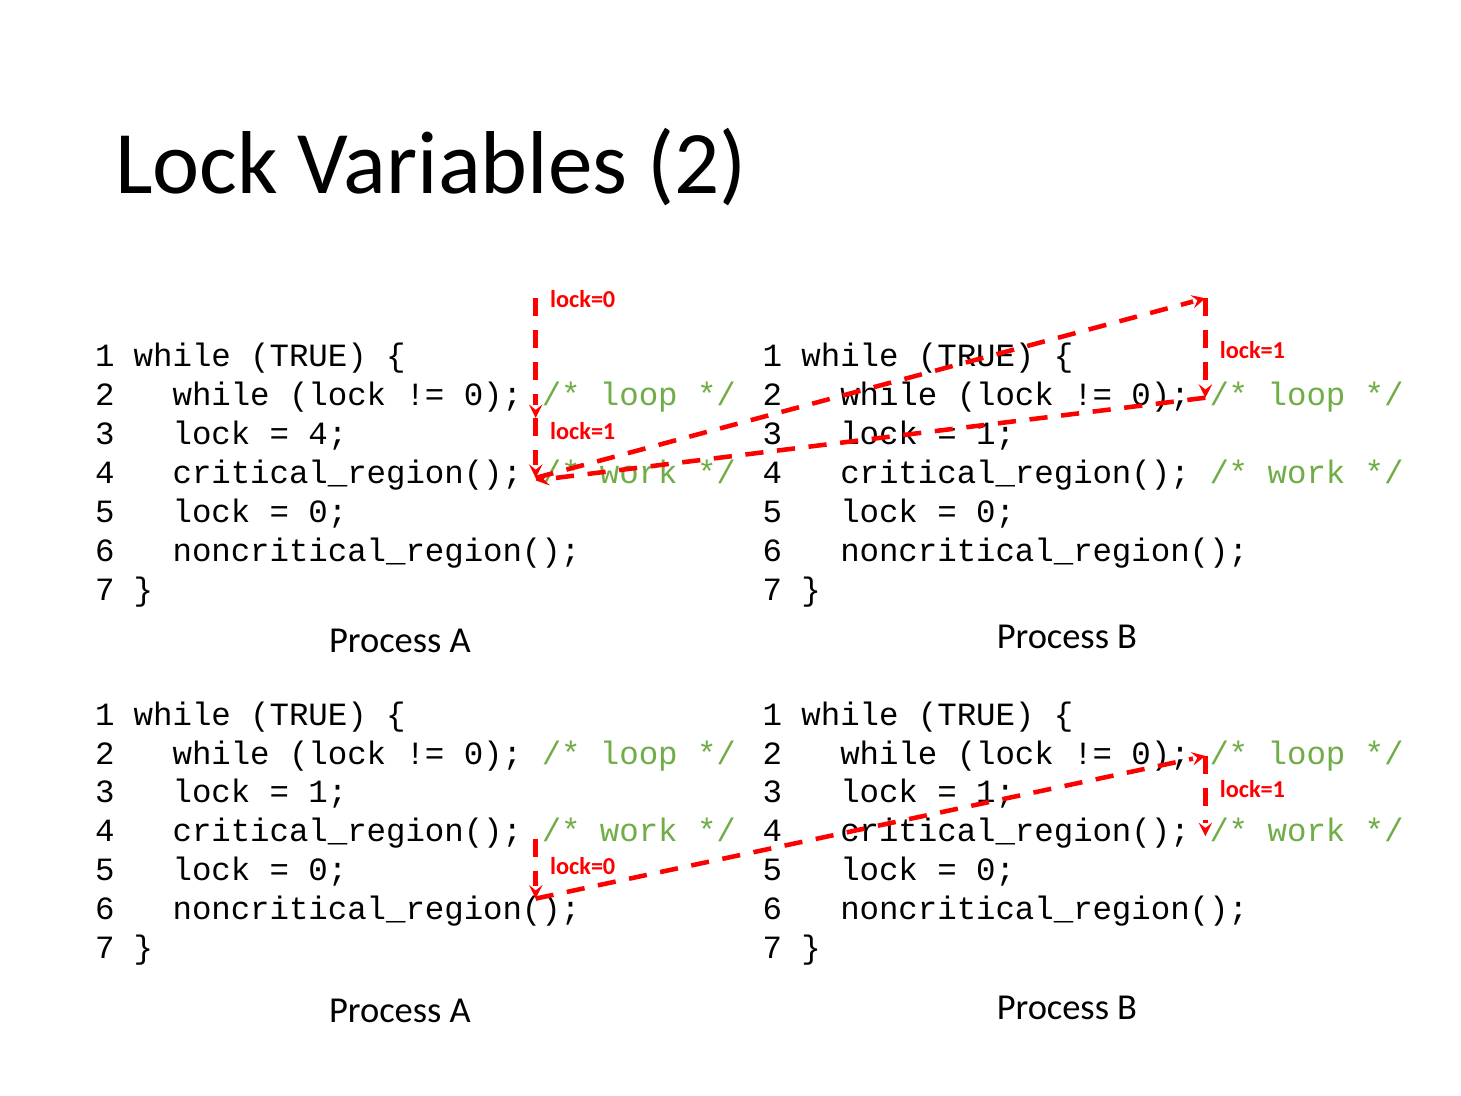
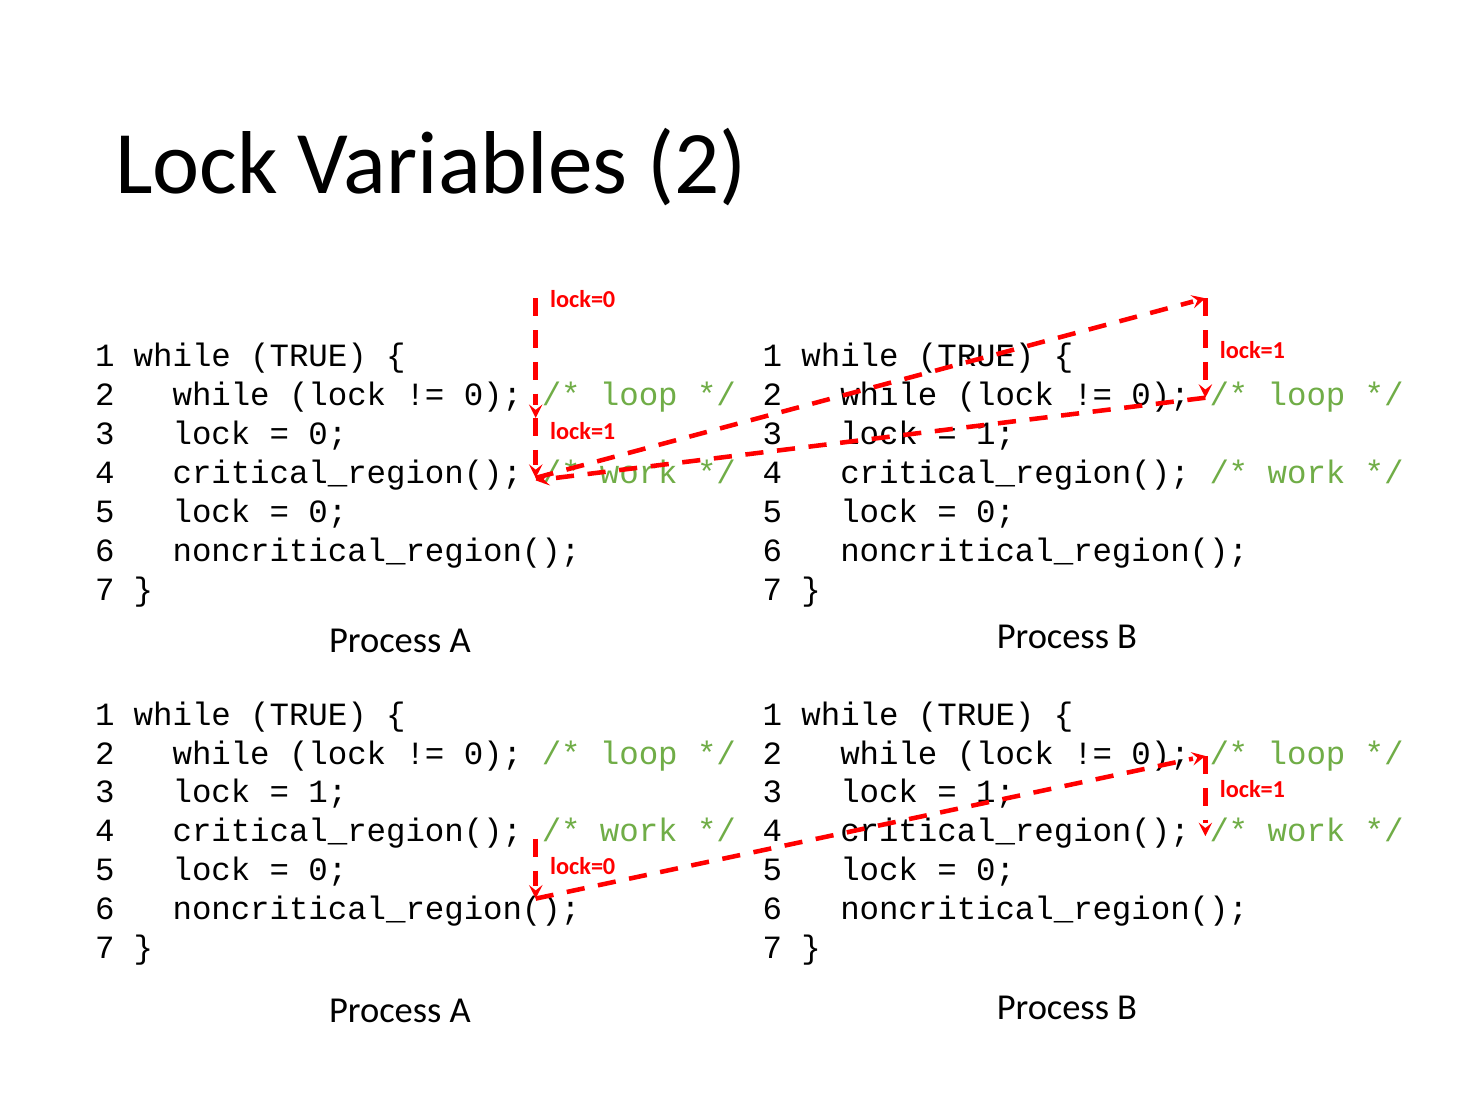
4: 4 -> 0 (328, 434)
